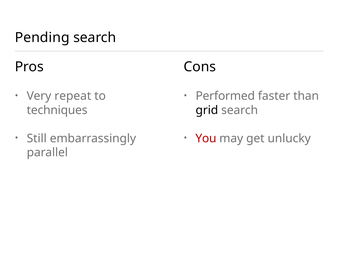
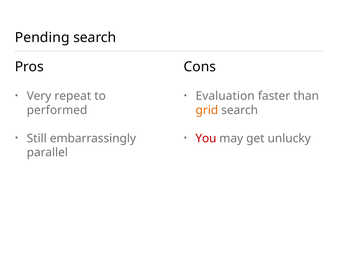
Performed: Performed -> Evaluation (225, 96)
techniques: techniques -> performed (57, 110)
grid colour: black -> orange (207, 110)
